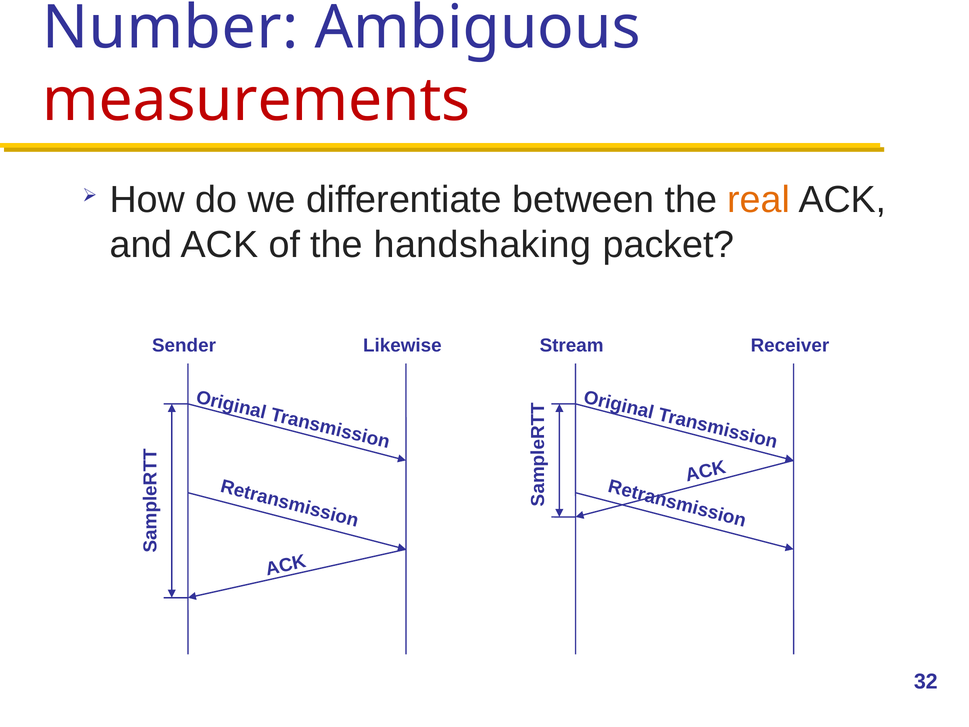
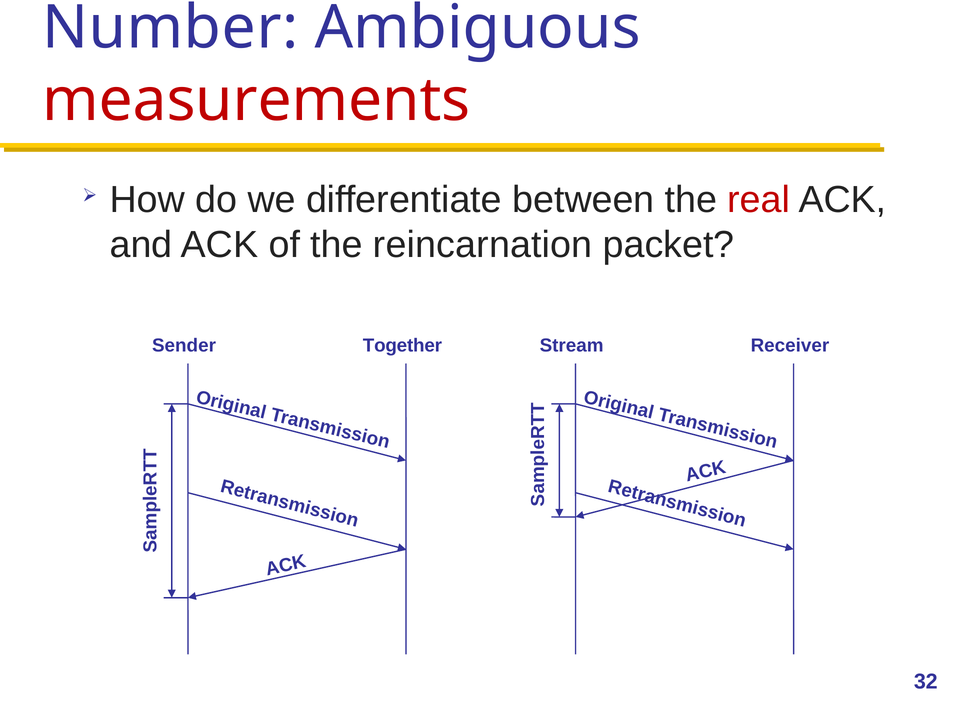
real colour: orange -> red (759, 200)
handshaking: handshaking -> reincarnation (483, 245)
Likewise: Likewise -> Together (402, 345)
